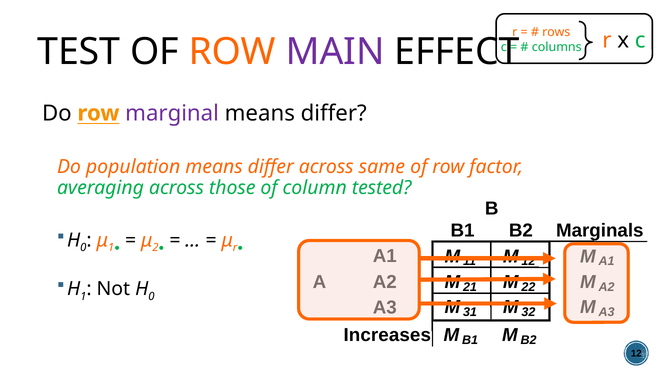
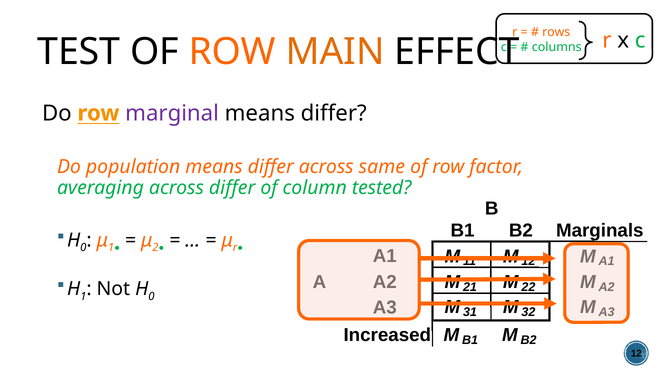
MAIN colour: purple -> orange (335, 52)
across those: those -> differ (232, 188)
Increases: Increases -> Increased (387, 335)
